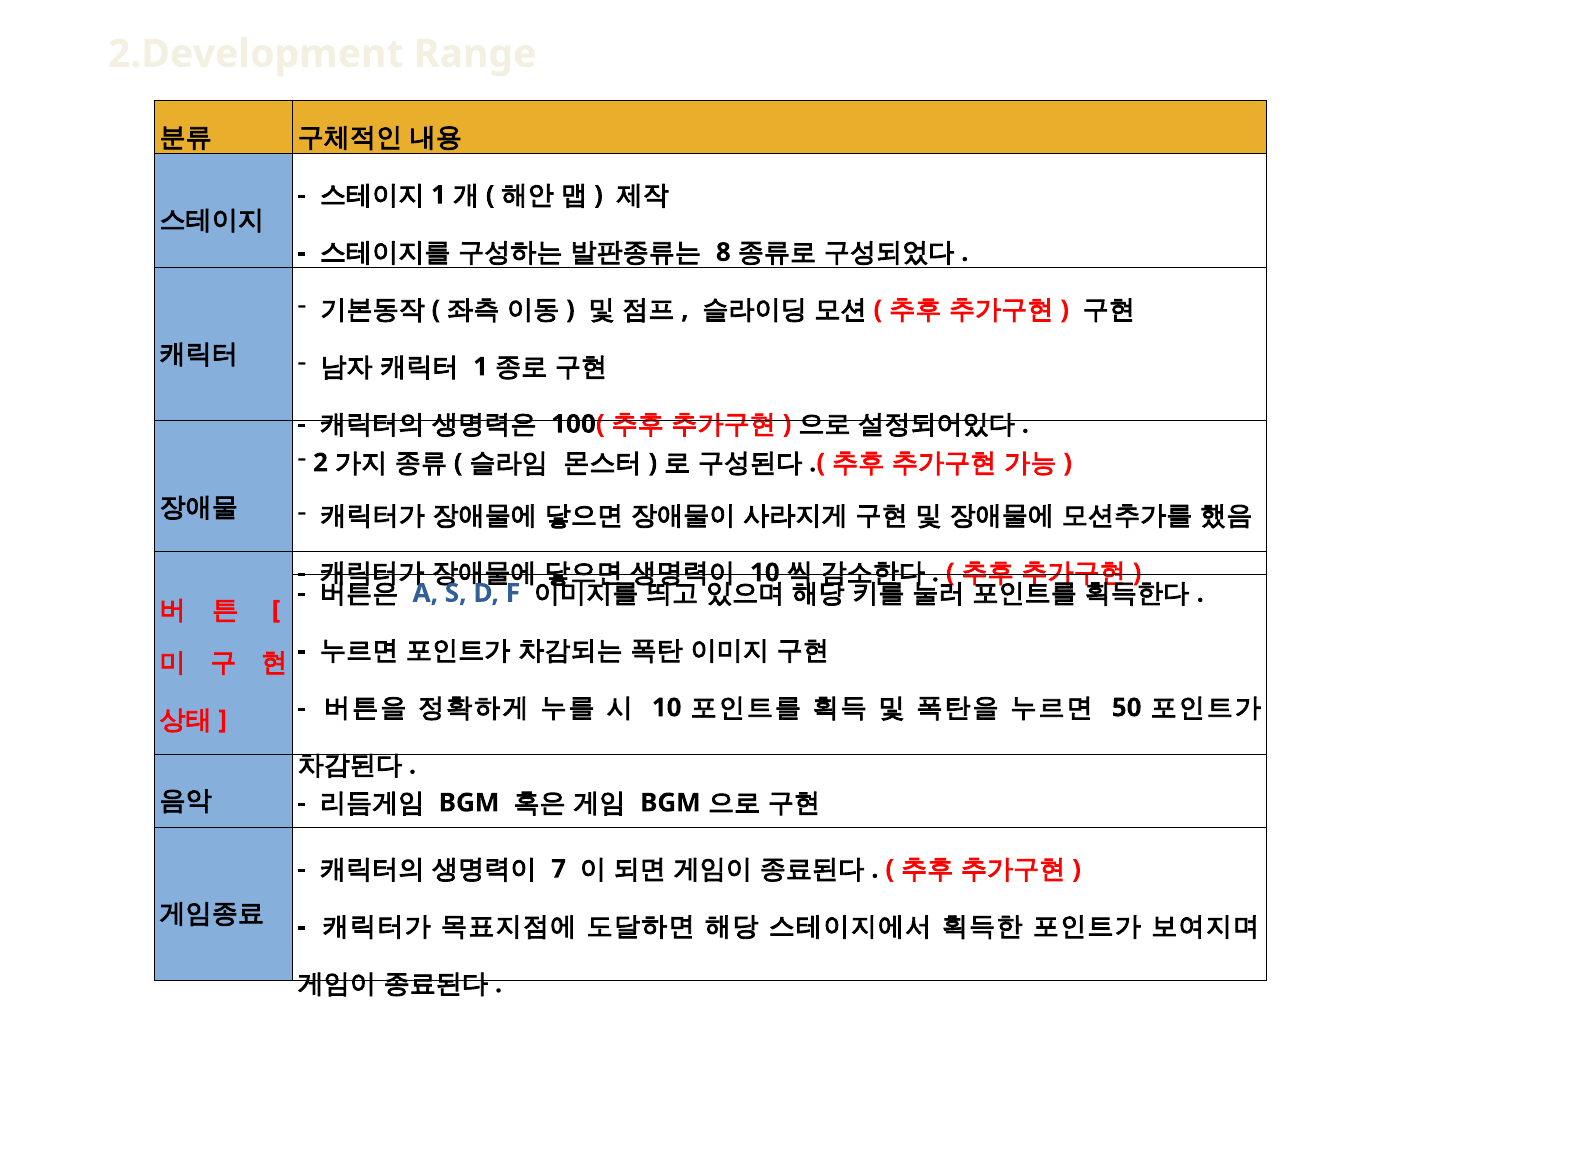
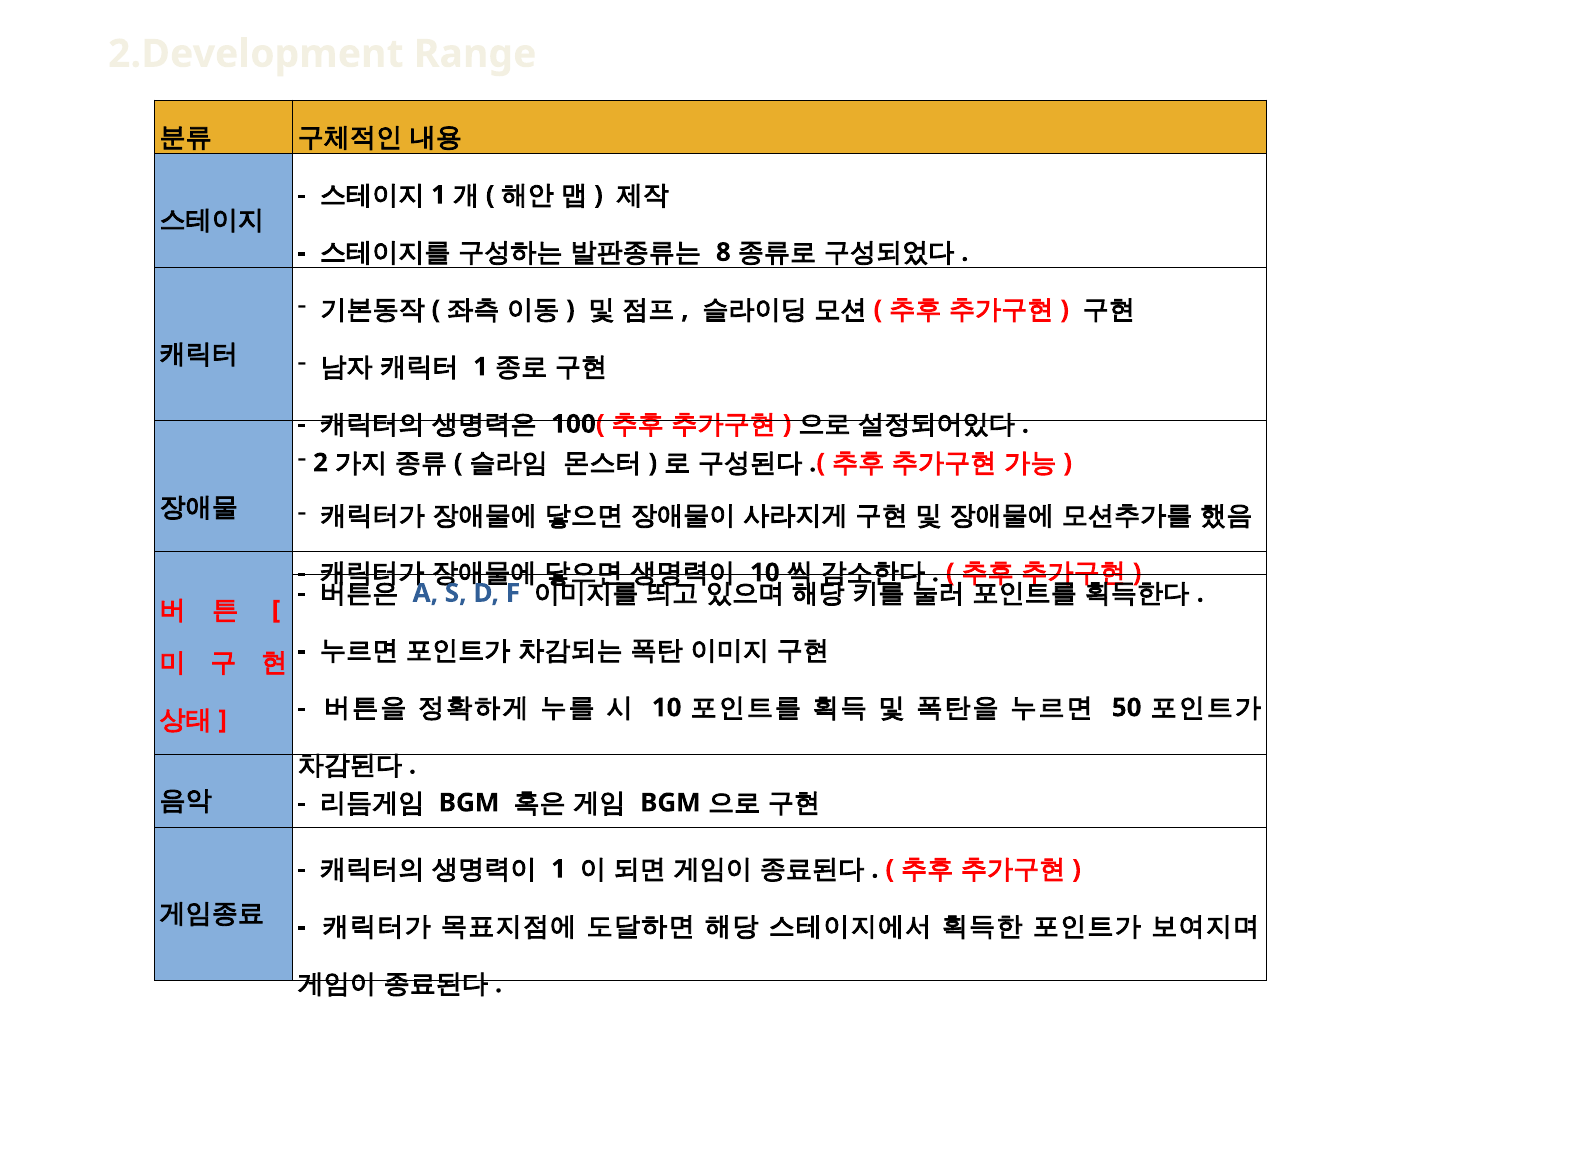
7: 7 -> 1 (559, 870)
